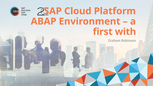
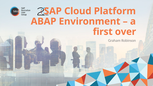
with: with -> over (125, 32)
